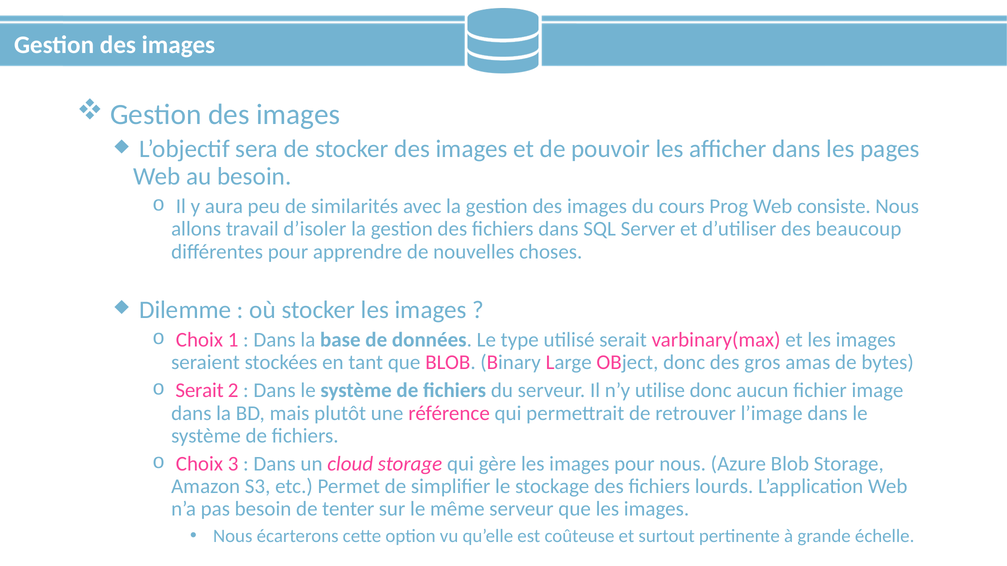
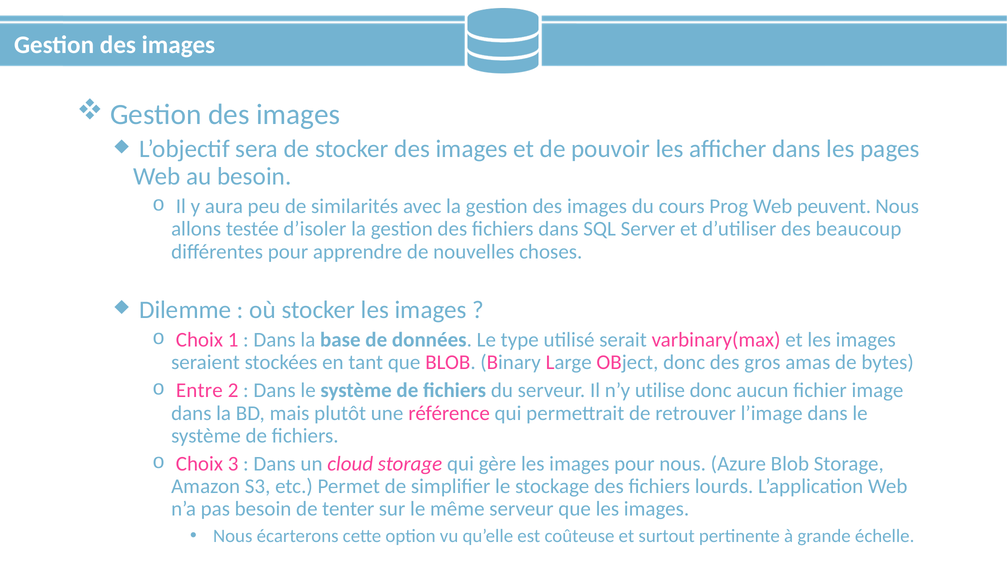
consiste: consiste -> peuvent (834, 207)
travail: travail -> testée (252, 229)
Serait: Serait -> Entre (199, 391)
